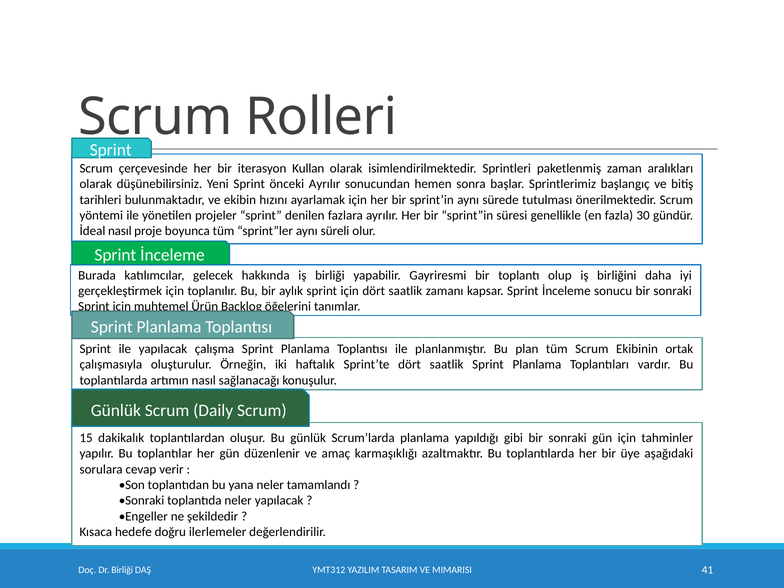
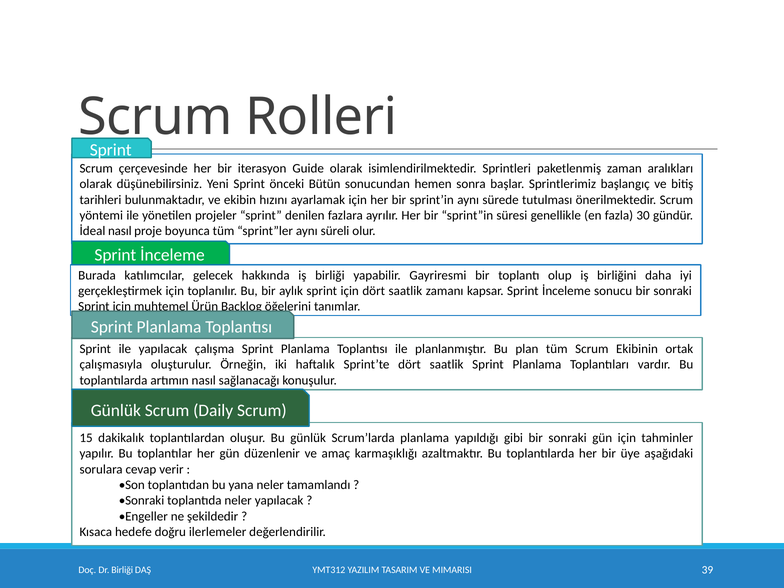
Kullan: Kullan -> Guide (308, 168)
önceki Ayrılır: Ayrılır -> Bütün (325, 184)
41: 41 -> 39 (707, 570)
